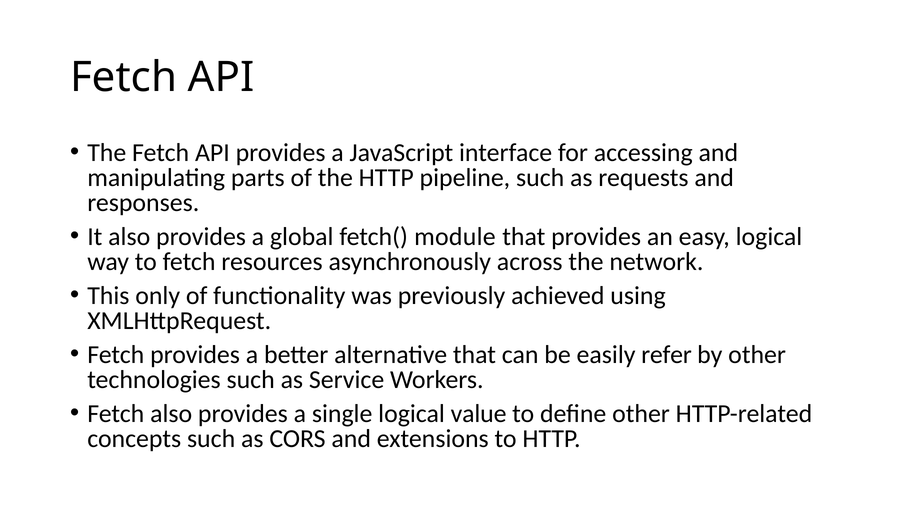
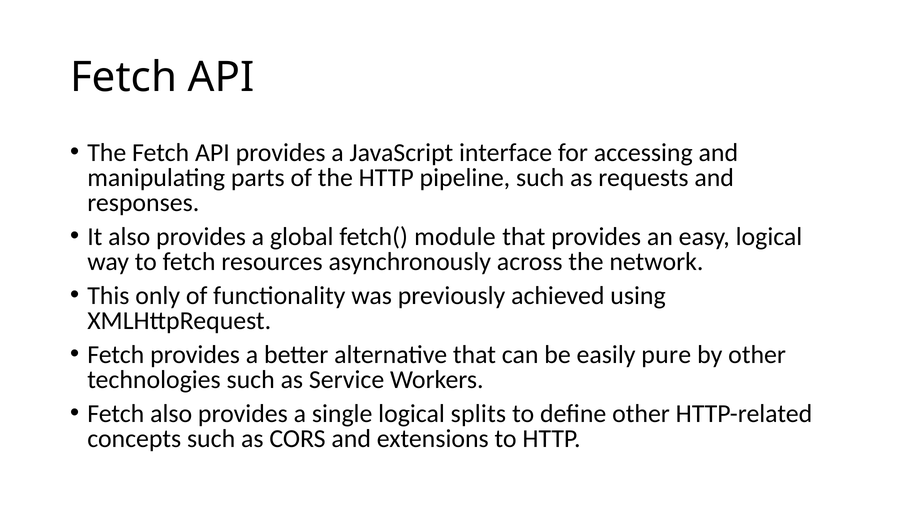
refer: refer -> pure (666, 355)
value: value -> splits (478, 413)
